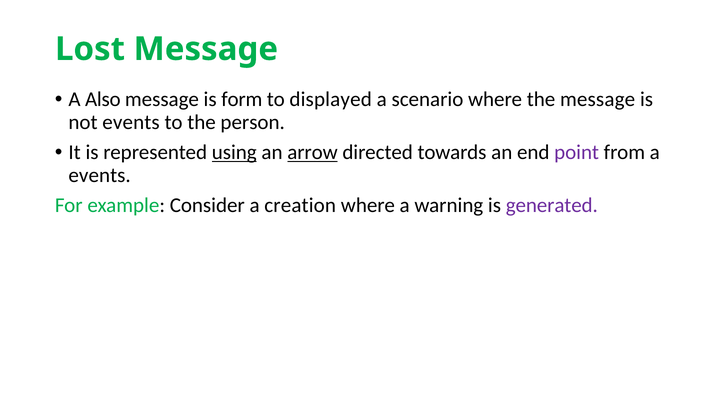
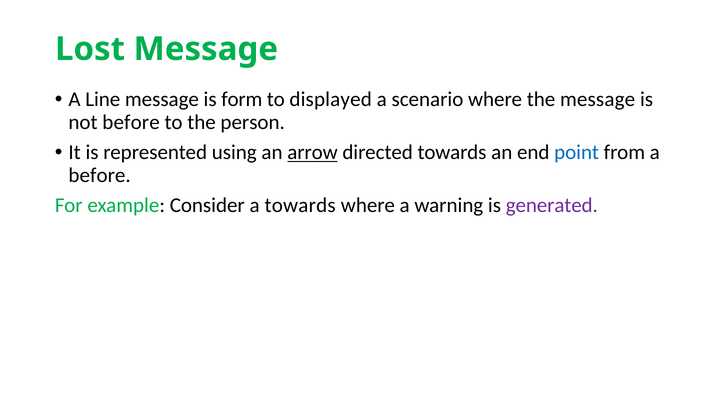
Also: Also -> Line (103, 99)
not events: events -> before (131, 122)
using underline: present -> none (234, 152)
point colour: purple -> blue (577, 152)
events: events -> before (100, 175)
a creation: creation -> towards (300, 205)
